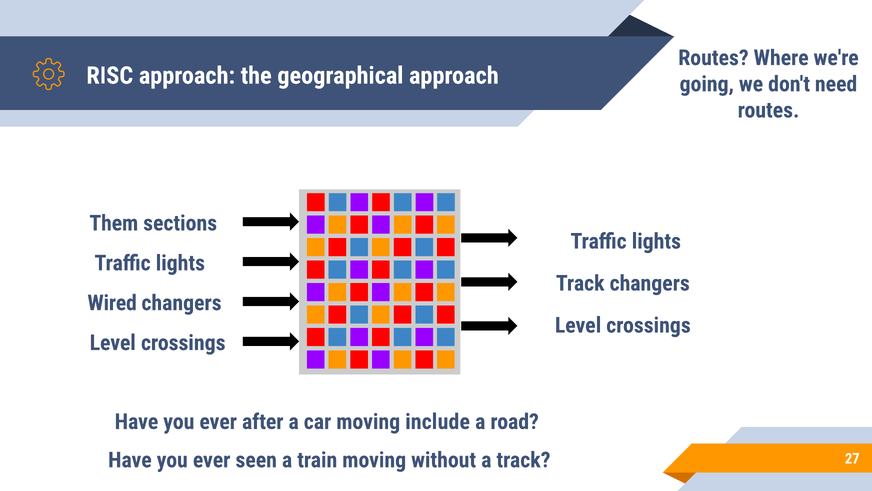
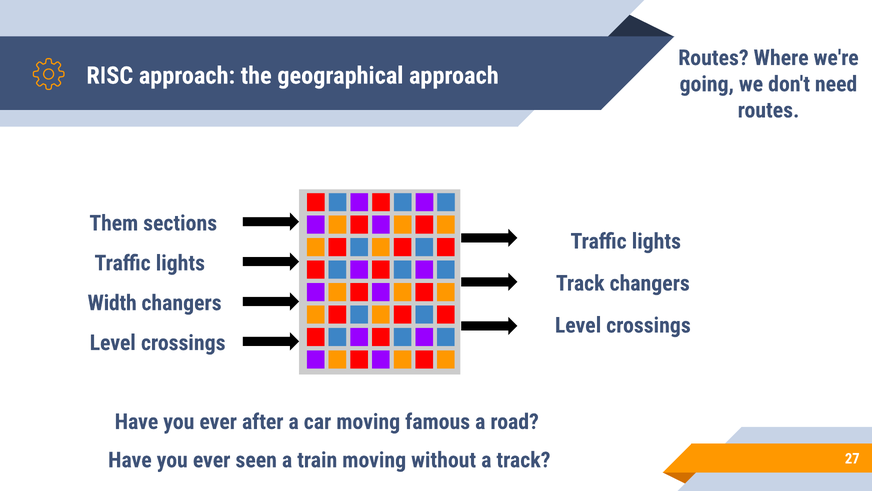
Wired: Wired -> Width (112, 303)
include: include -> famous (438, 421)
